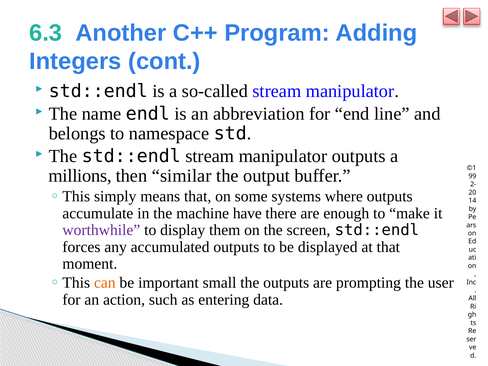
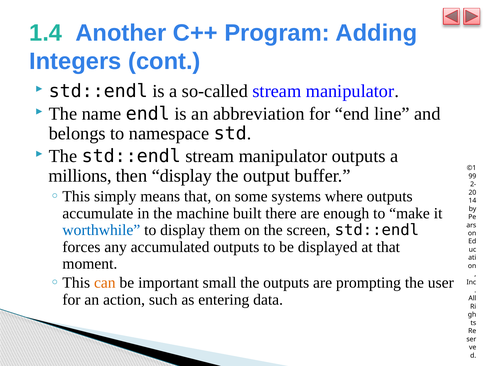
6.3: 6.3 -> 1.4 (46, 33)
then similar: similar -> display (182, 176)
have: have -> built (247, 213)
worthwhile colour: purple -> blue (101, 230)
